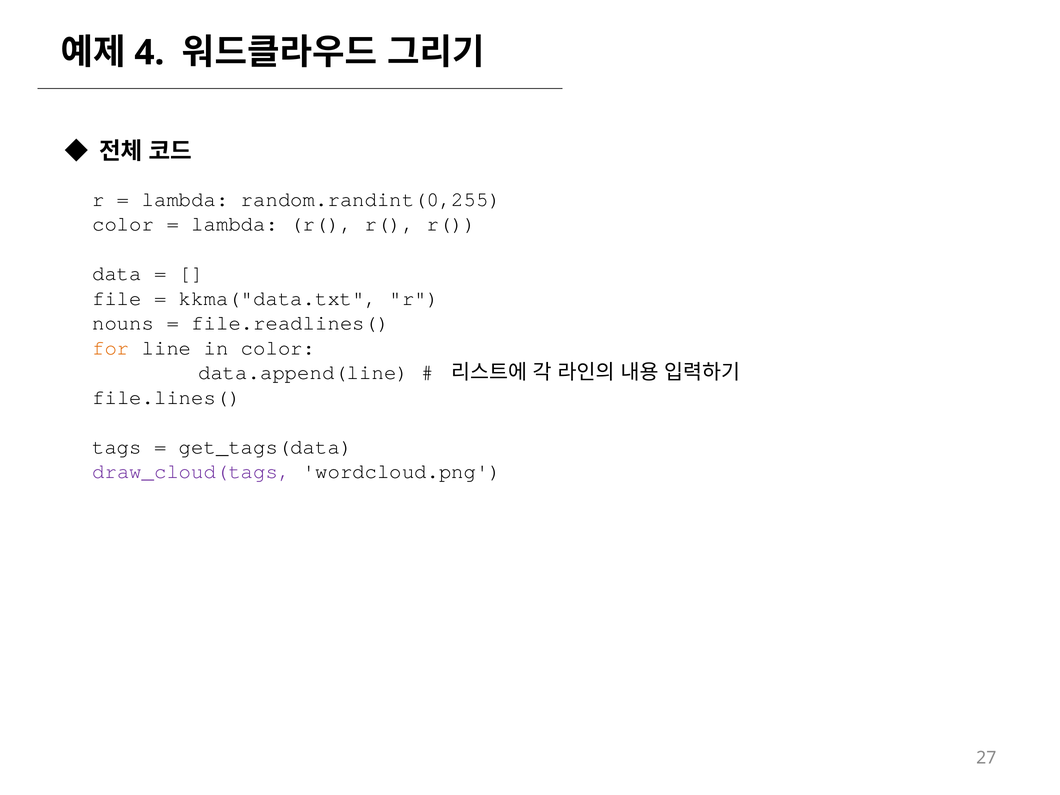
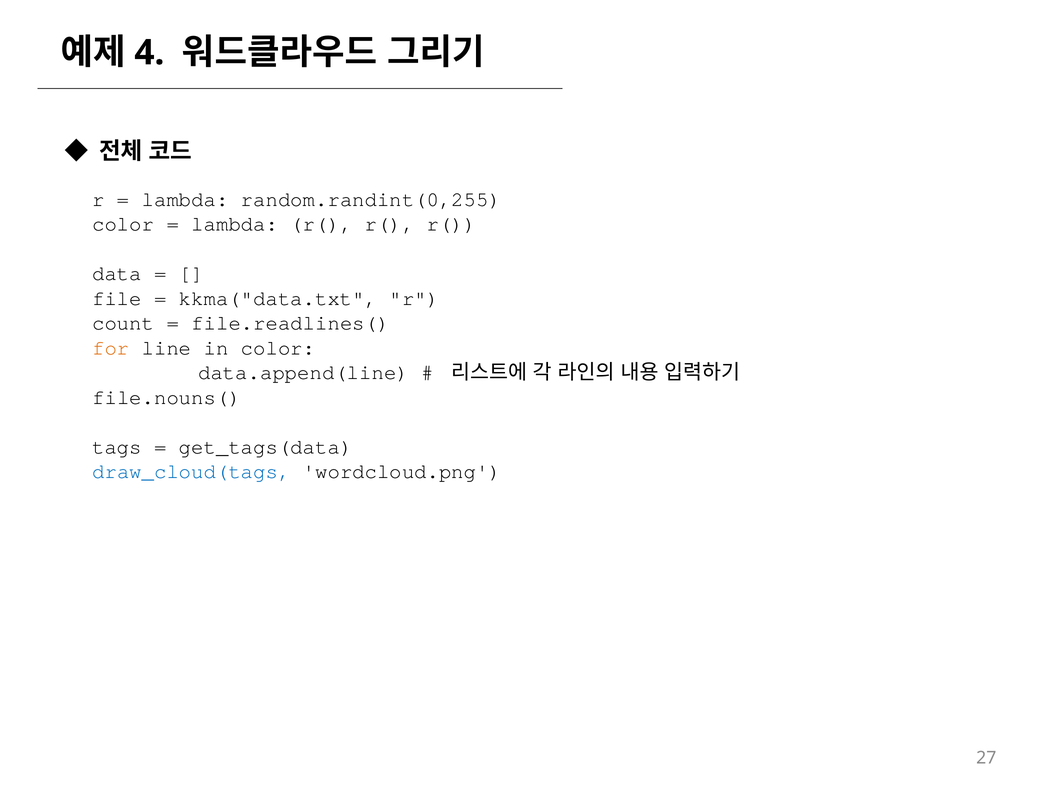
nouns: nouns -> count (123, 323)
file.lines(: file.lines( -> file.nouns( (167, 397)
draw_cloud(tags colour: purple -> blue (191, 472)
